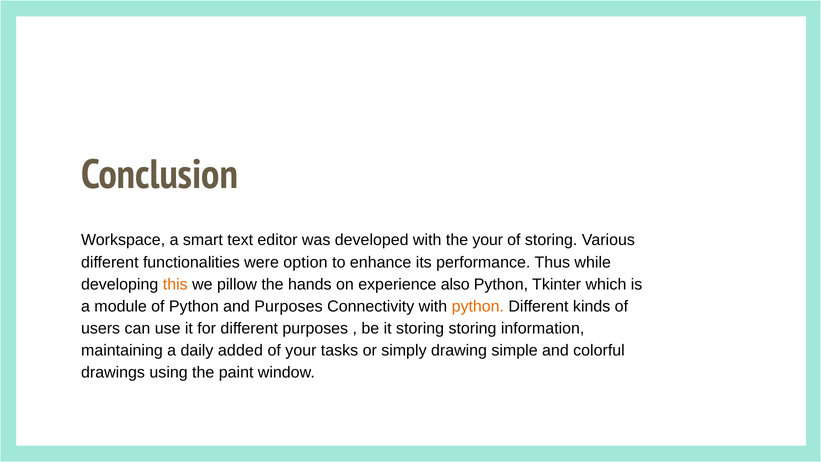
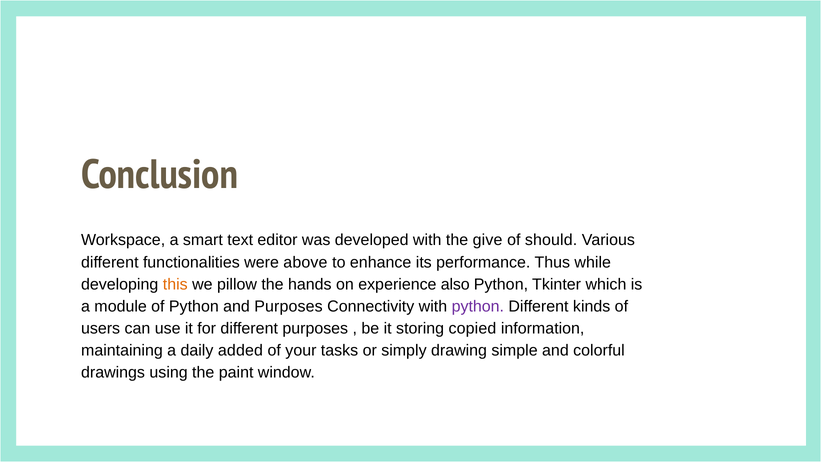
the your: your -> give (488, 240)
of storing: storing -> should (551, 240)
option: option -> above (305, 262)
python colour: orange -> purple (478, 306)
storing storing: storing -> copied (472, 328)
